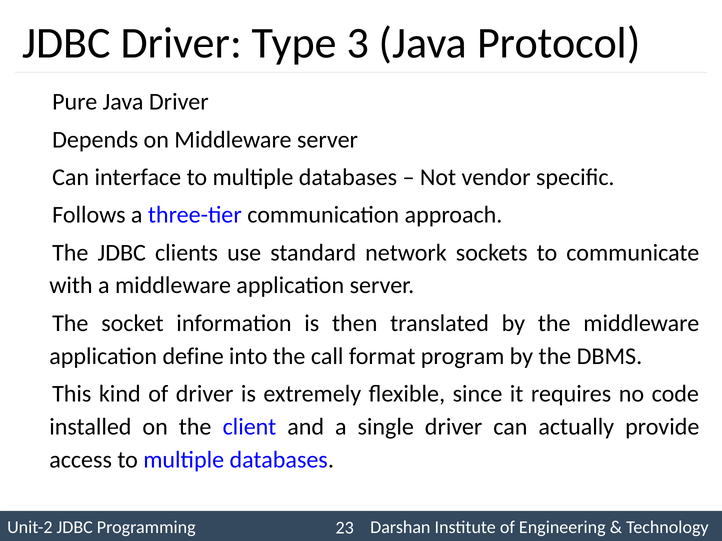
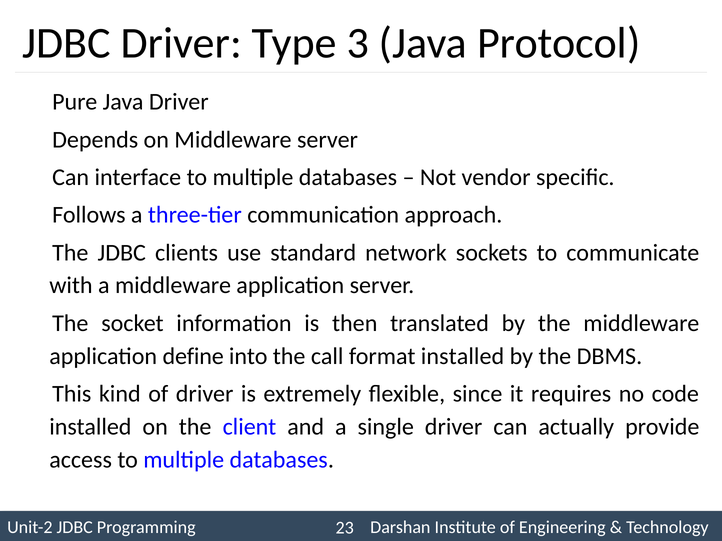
format program: program -> installed (463, 356)
